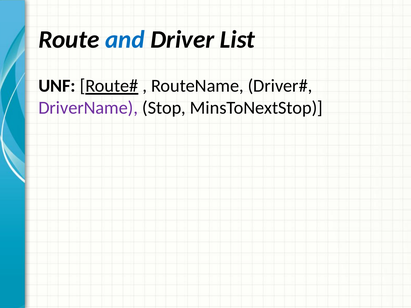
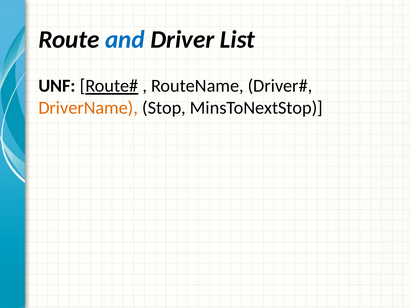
DriverName colour: purple -> orange (88, 108)
